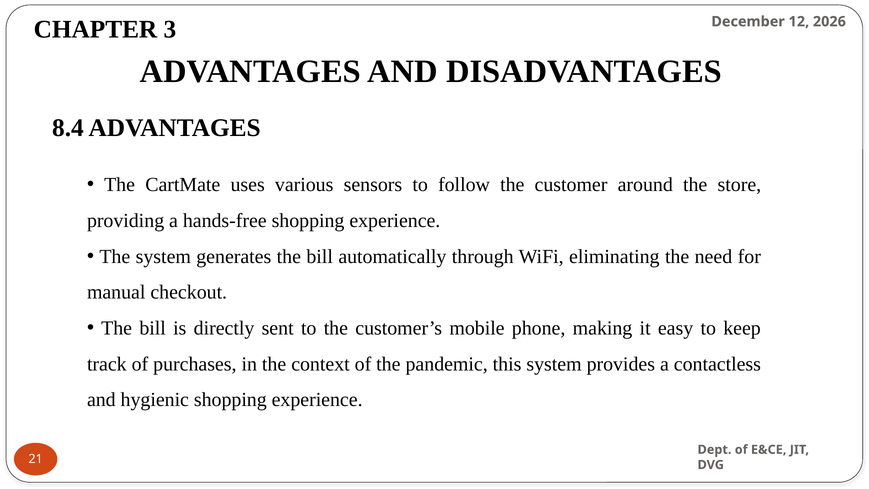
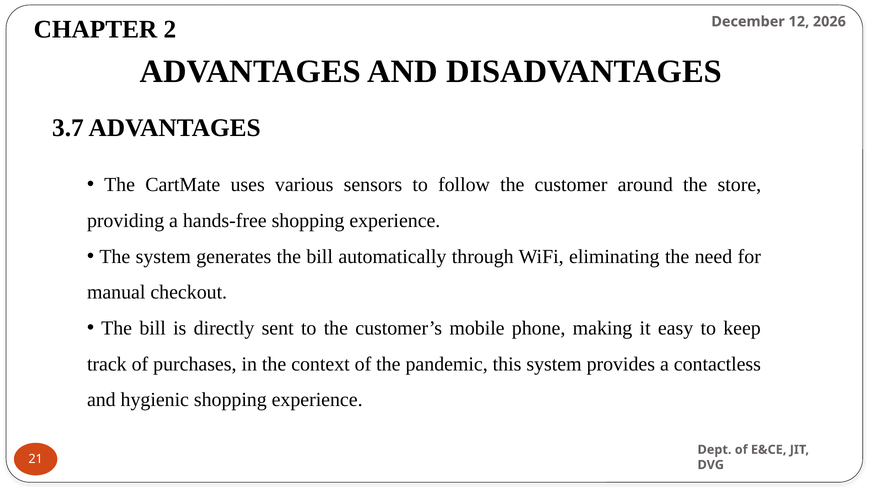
3: 3 -> 2 (170, 29)
8.4: 8.4 -> 3.7 (68, 128)
